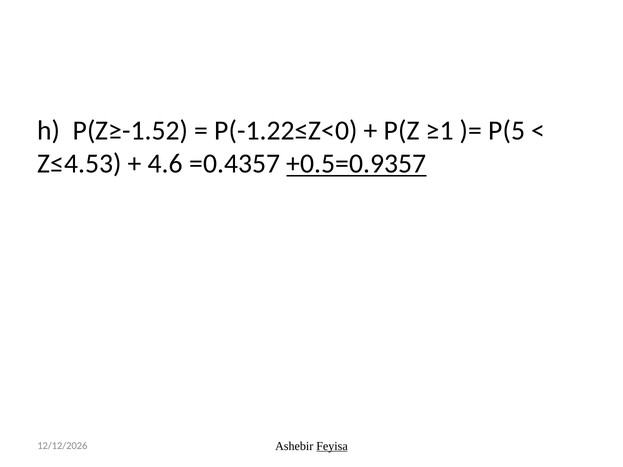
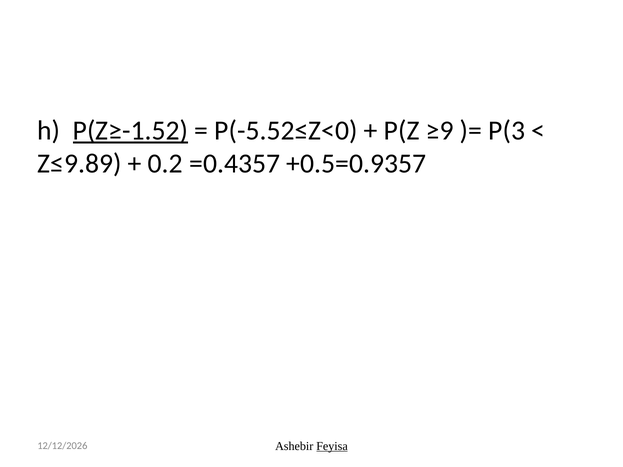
P(Z≥-1.52 underline: none -> present (130, 131)
P(-1.22≤Z<0: P(-1.22≤Z<0 -> P(-5.52≤Z<0 (286, 131)
≥1: ≥1 -> ≥9 (440, 131)
P(5: P(5 -> P(3 (507, 131)
Z≤4.53: Z≤4.53 -> Z≤9.89 (79, 164)
4.6: 4.6 -> 0.2 (165, 164)
+0.5=0.9357 underline: present -> none (356, 164)
